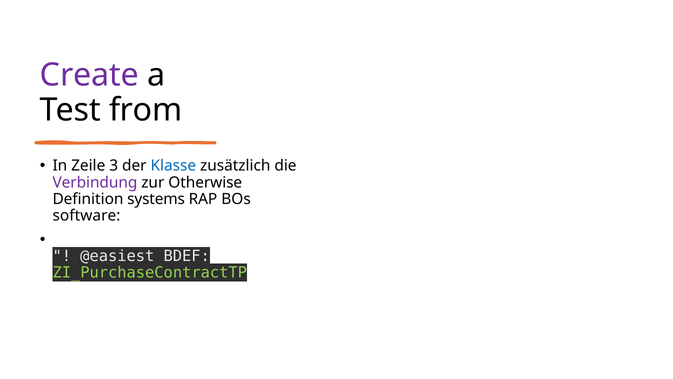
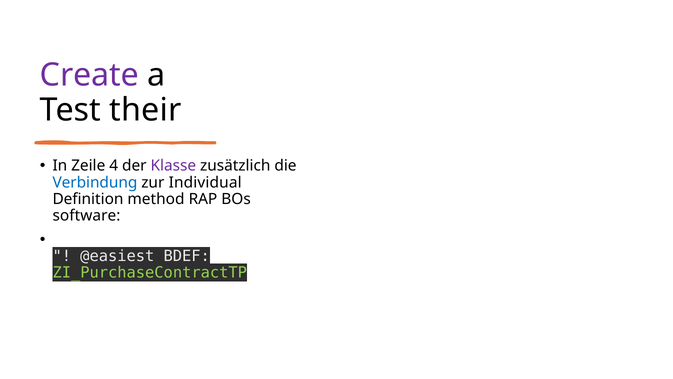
from: from -> their (145, 110)
3: 3 -> 4 (114, 166)
Klasse colour: blue -> purple (173, 166)
Verbindung colour: purple -> blue (95, 182)
Otherwise: Otherwise -> Individual (205, 182)
systems: systems -> method (156, 199)
